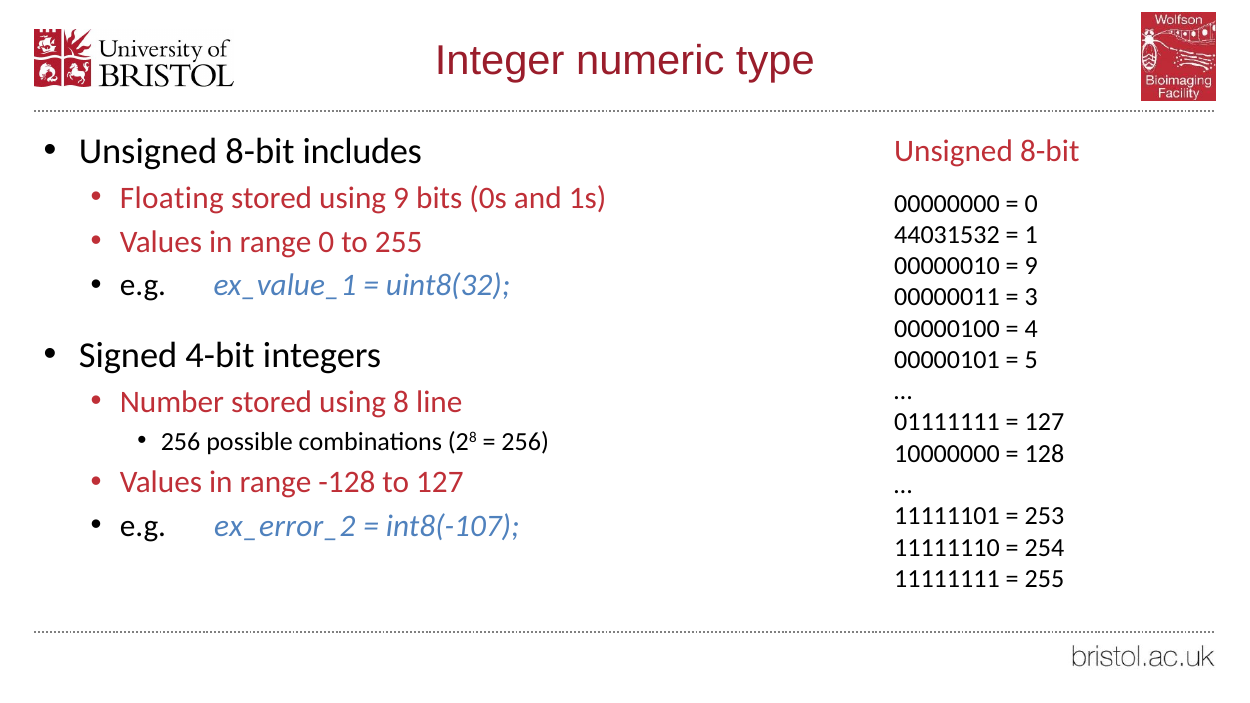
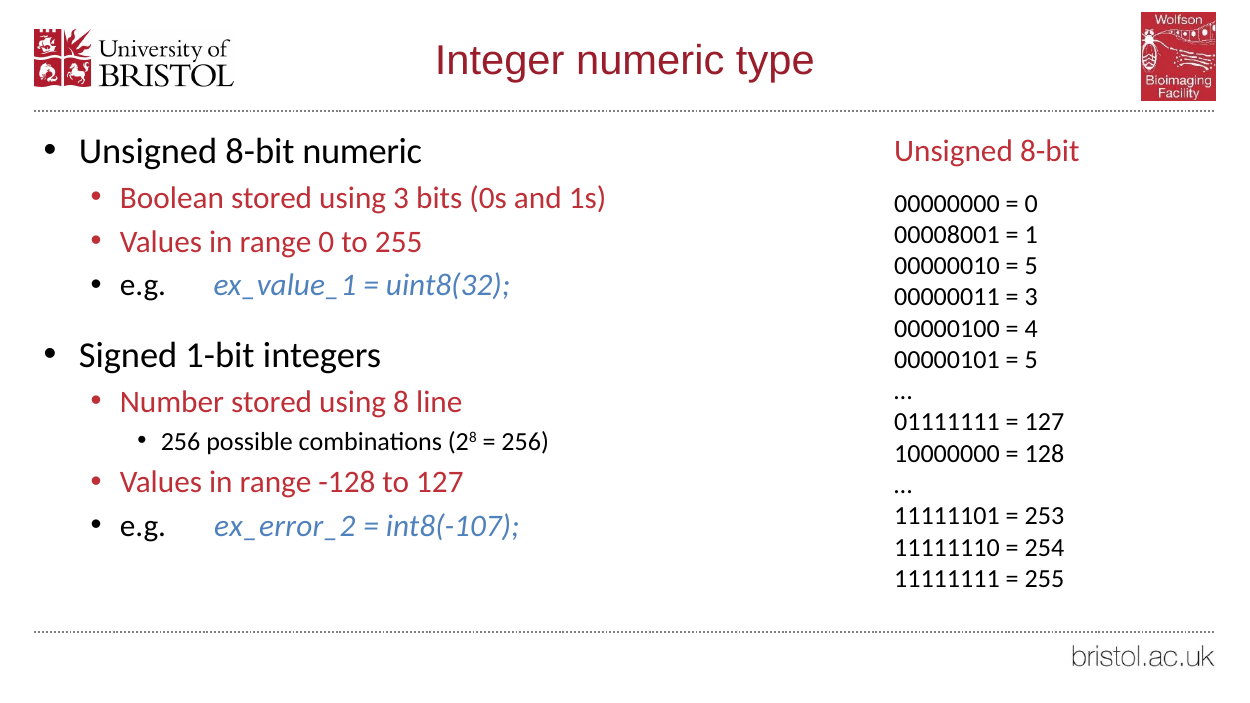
8-bit includes: includes -> numeric (362, 152)
Floating: Floating -> Boolean (172, 198)
using 9: 9 -> 3 (401, 198)
44031532: 44031532 -> 00008001 (947, 235)
9: 9 -> 5 (1031, 266)
4-bit: 4-bit -> 1-bit (220, 356)
